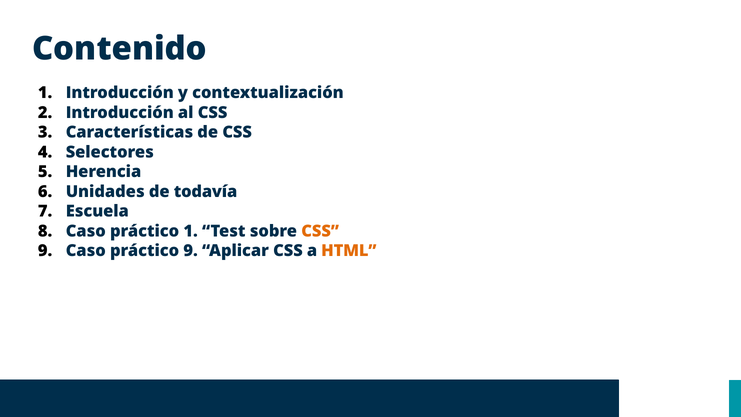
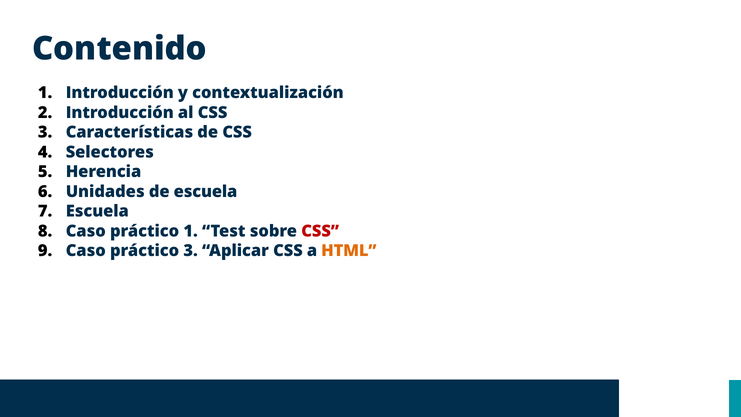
de todavía: todavía -> escuela (206, 192)
CSS colour: orange -> red (320, 231)
práctico 9: 9 -> 3 (191, 251)
